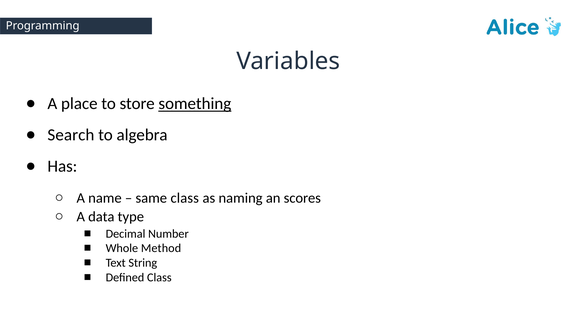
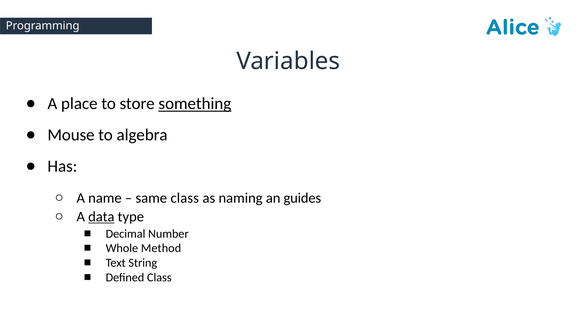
Search: Search -> Mouse (71, 135)
scores: scores -> guides (302, 198)
data underline: none -> present (101, 217)
